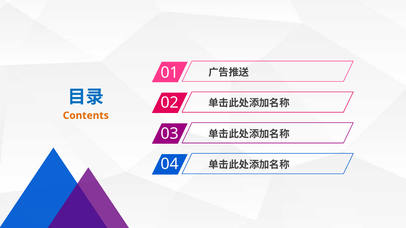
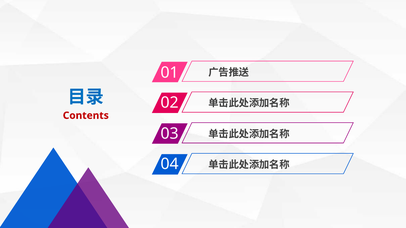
Contents colour: orange -> red (86, 116)
